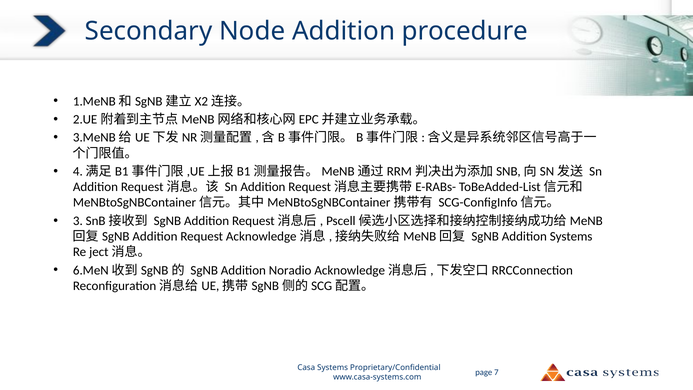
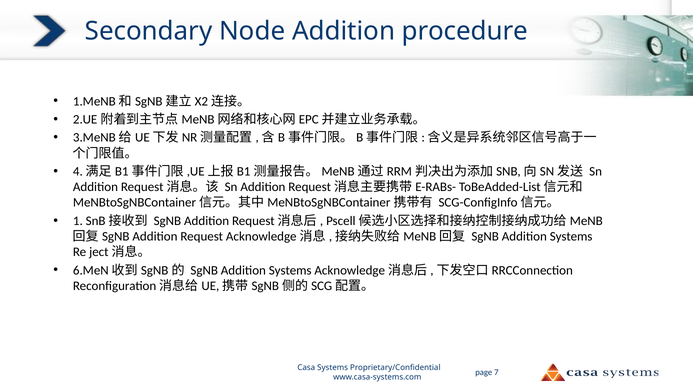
3: 3 -> 1 (78, 221)
Noradio: Noradio -> Systems (290, 270)
